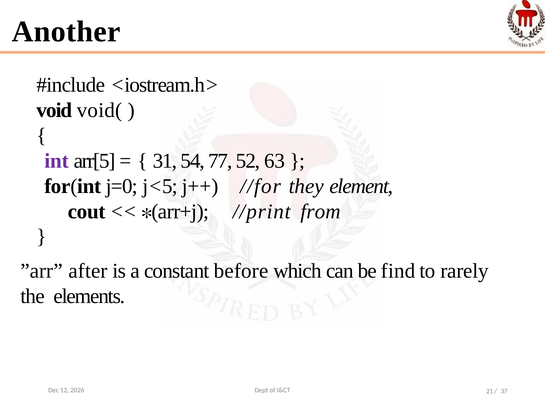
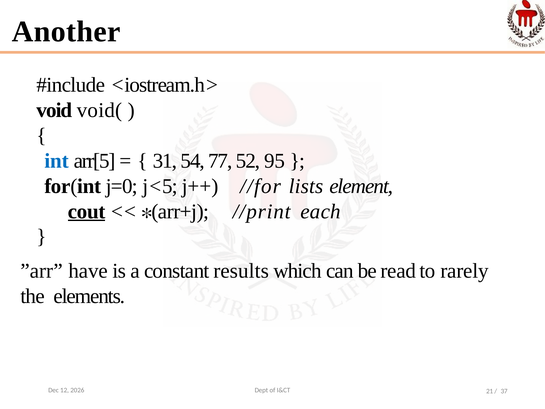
int colour: purple -> blue (57, 161)
63: 63 -> 95 (275, 161)
they: they -> lists (306, 186)
cout underline: none -> present (87, 211)
from: from -> each (321, 211)
after: after -> have (88, 271)
before: before -> results (241, 271)
find: find -> read (398, 271)
